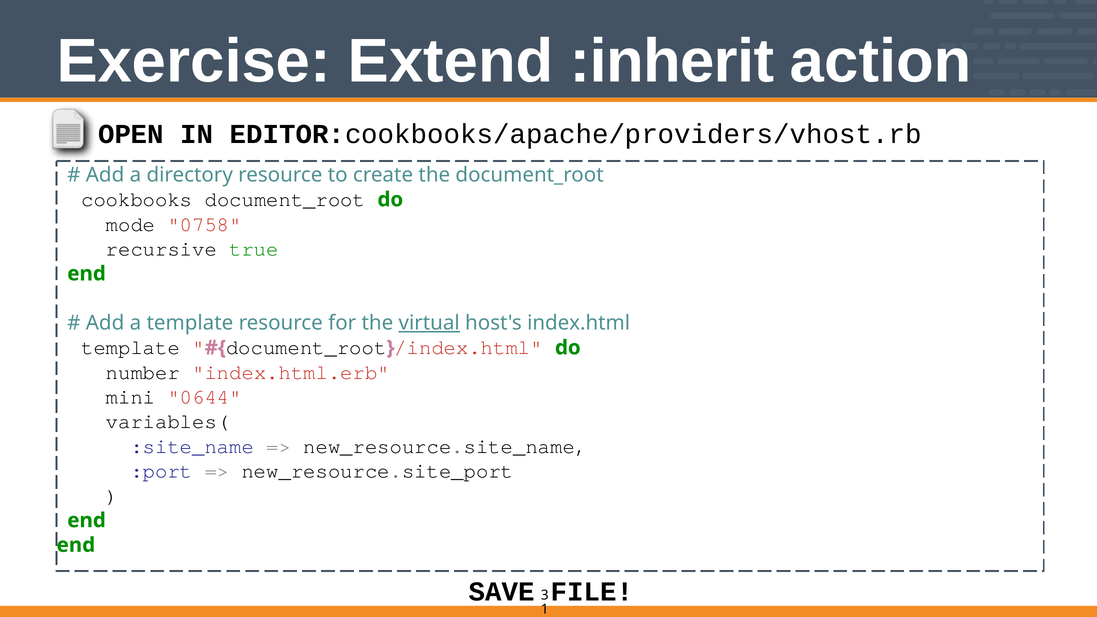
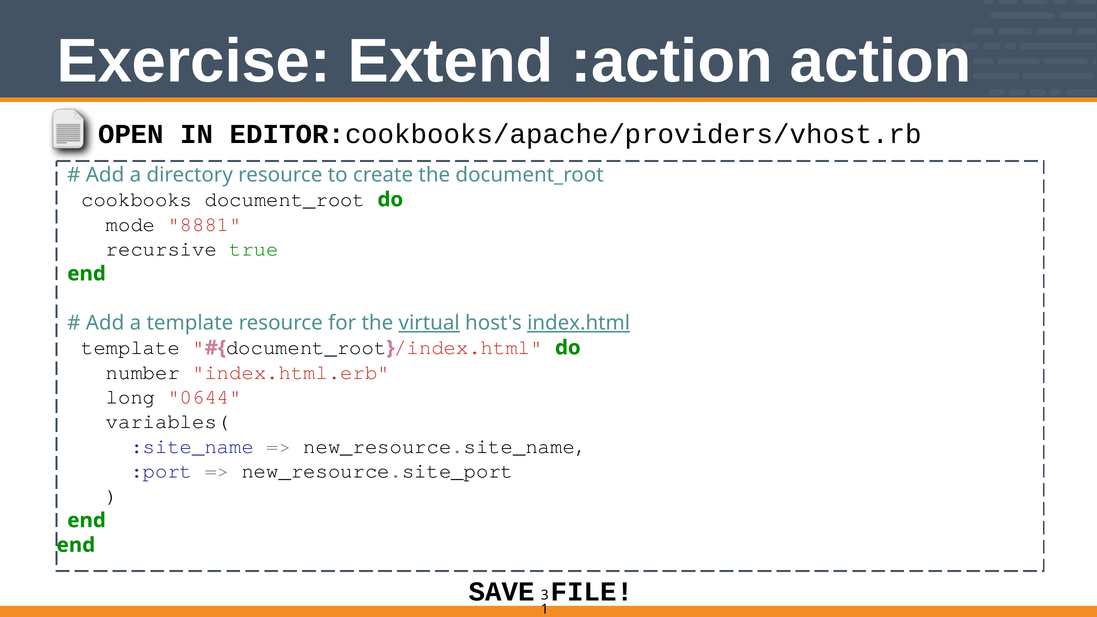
:inherit: :inherit -> :action (672, 61)
0758: 0758 -> 8881 (205, 224)
index.html underline: none -> present (579, 323)
mini: mini -> long (131, 397)
